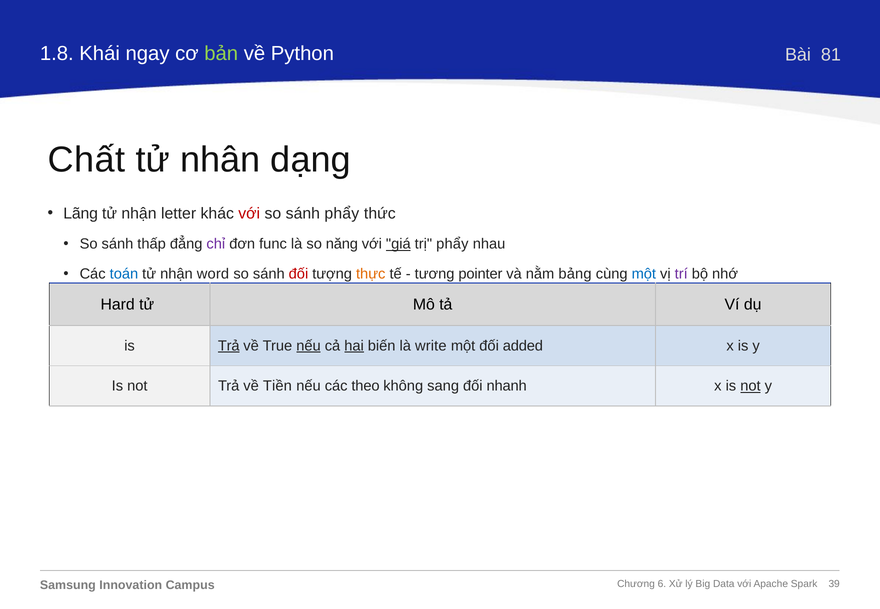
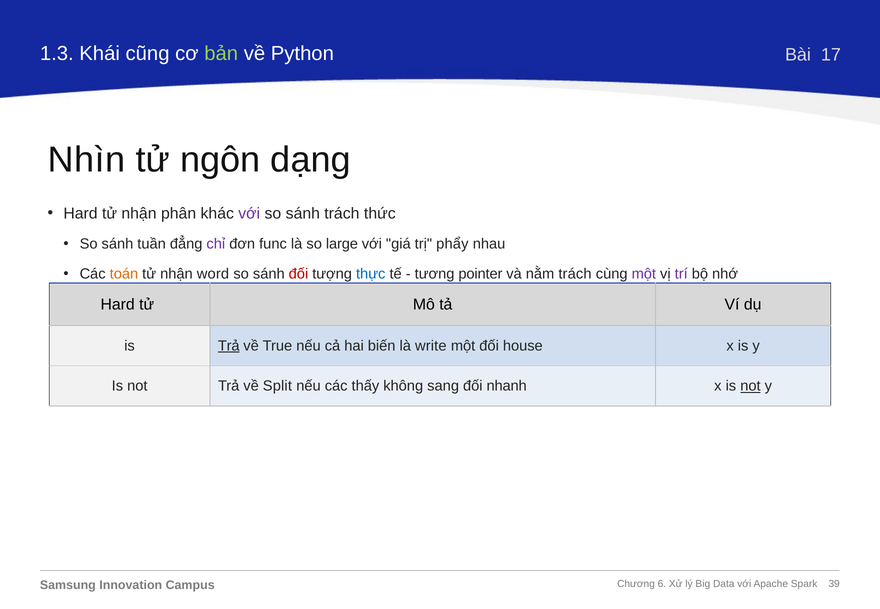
1.8: 1.8 -> 1.3 (57, 53)
ngay: ngay -> cũng (148, 53)
81: 81 -> 17 (831, 55)
Chất: Chất -> Nhìn (87, 160)
nhân: nhân -> ngôn (220, 160)
Lãng: Lãng -> Hard (81, 214)
letter: letter -> phân (179, 214)
với colour: red -> purple (249, 214)
sánh phẩy: phẩy -> trách (342, 214)
thấp: thấp -> tuần (152, 244)
năng: năng -> large (342, 244)
giá underline: present -> none (398, 244)
toán colour: blue -> orange (124, 274)
thực colour: orange -> blue (371, 274)
nằm bảng: bảng -> trách (575, 274)
một colour: blue -> purple (644, 274)
nếu underline: present -> none (309, 346)
hai underline: present -> none (354, 346)
added: added -> house (523, 346)
Tiền: Tiền -> Split (277, 386)
theo: theo -> thấy (365, 386)
